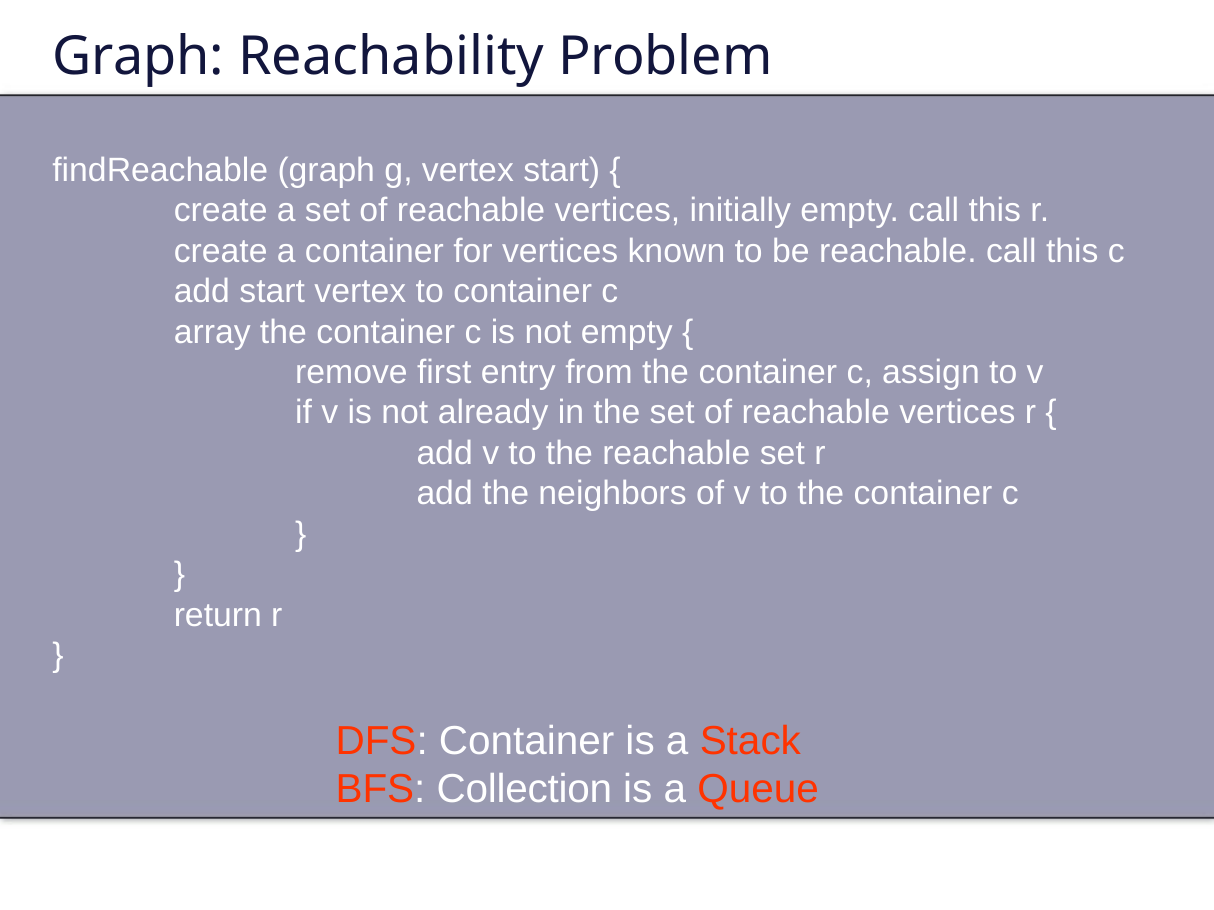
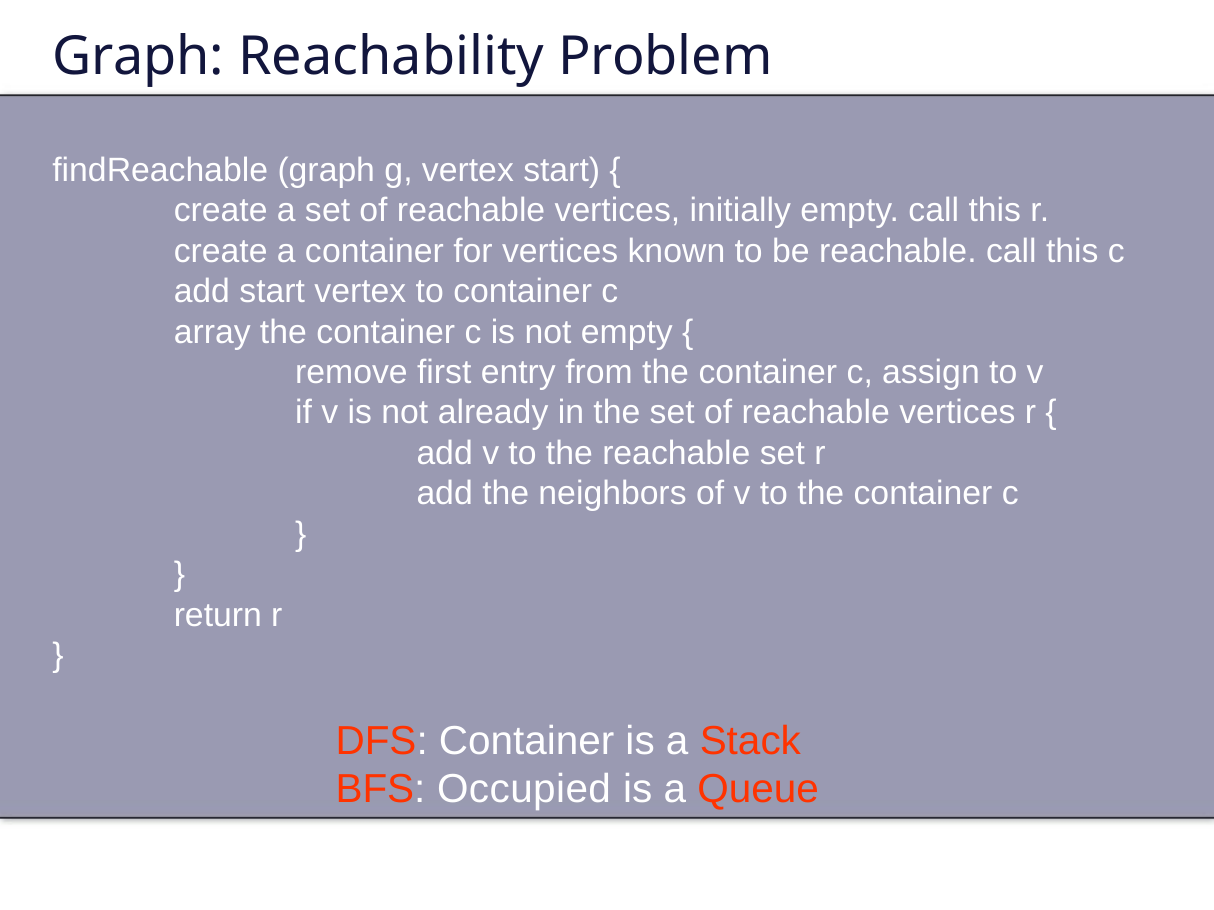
Collection: Collection -> Occupied (524, 790)
